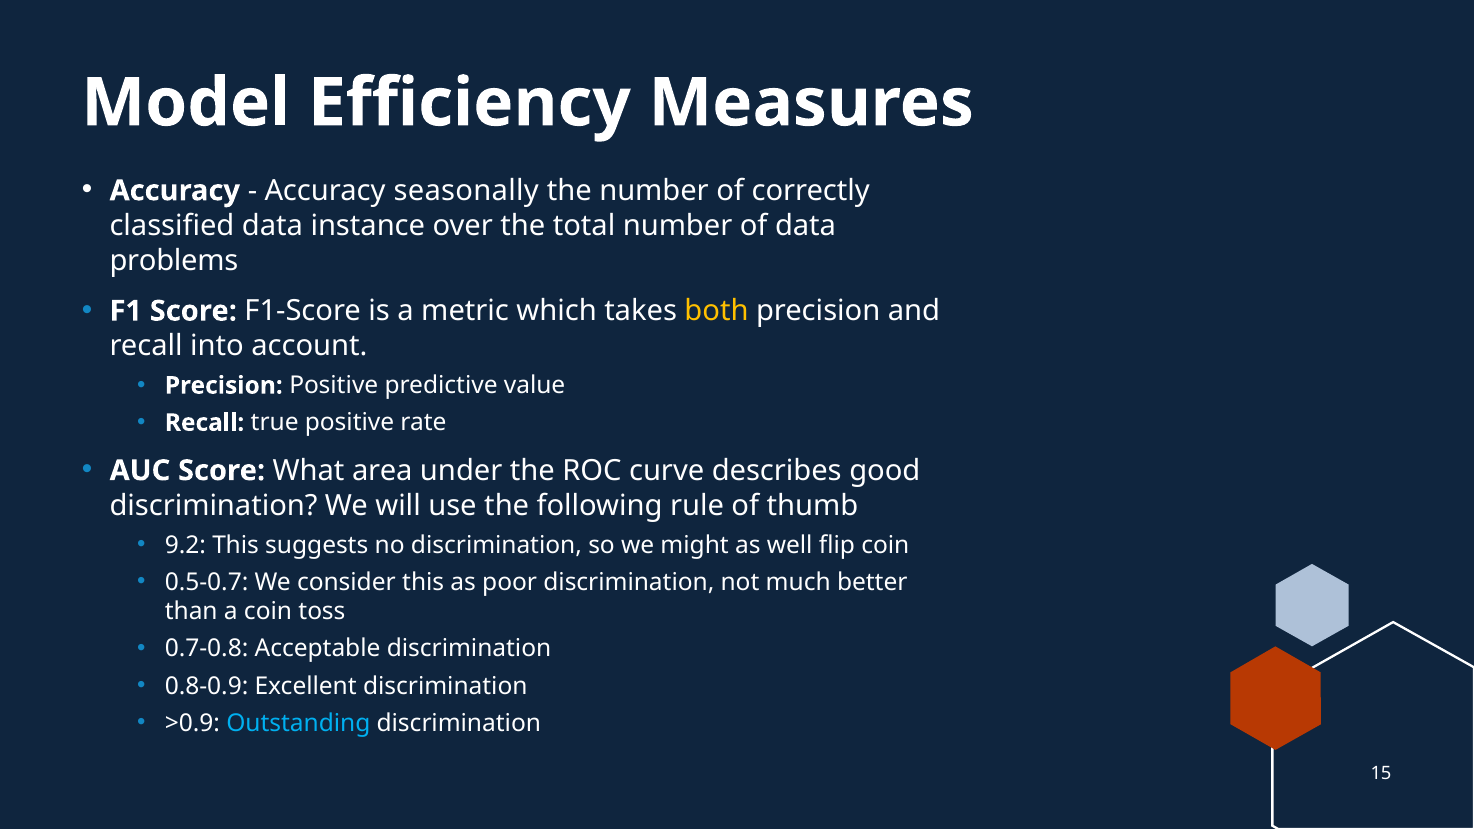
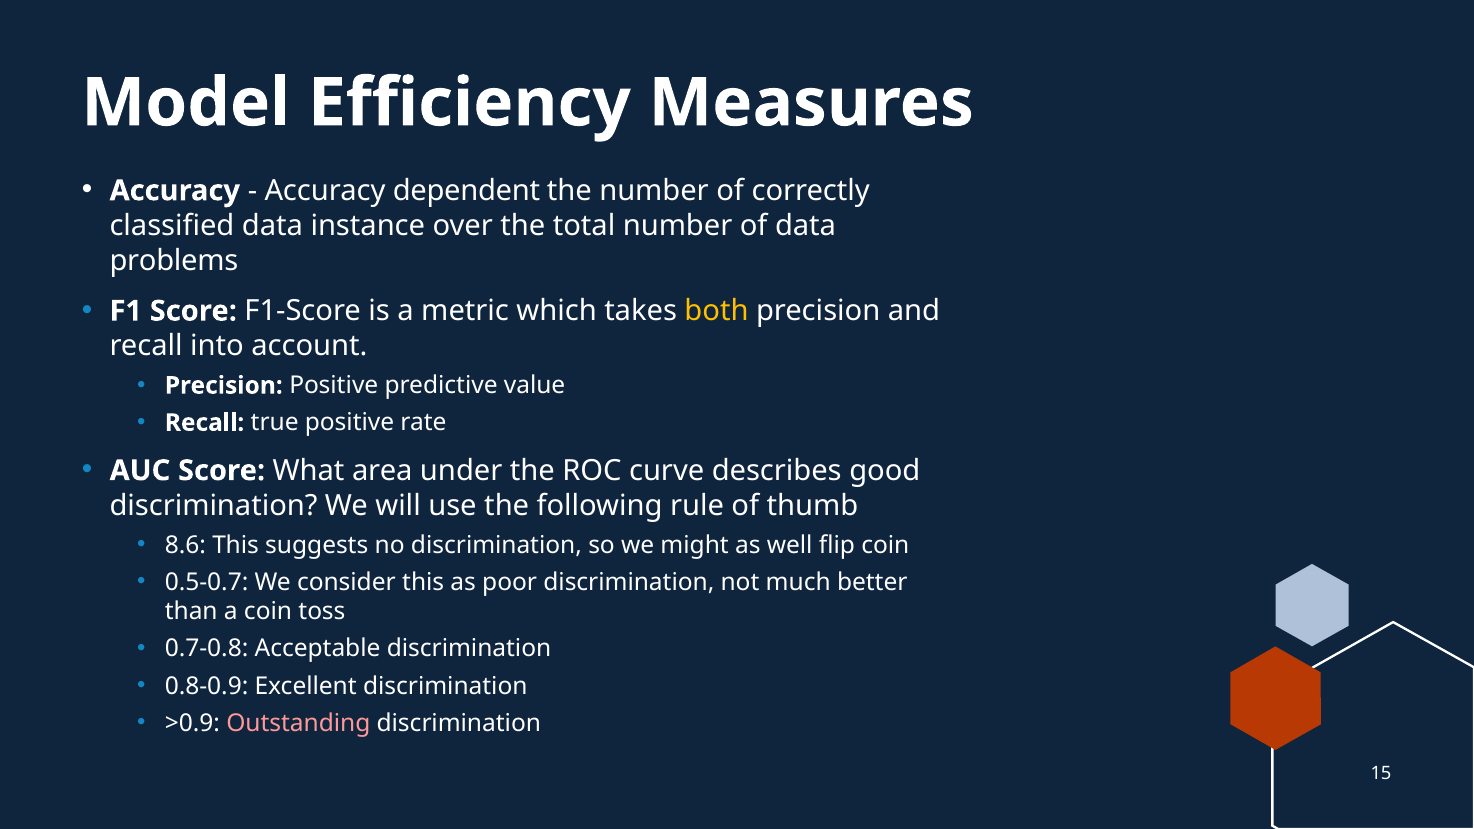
seasonally: seasonally -> dependent (466, 191)
9.2: 9.2 -> 8.6 (185, 545)
Outstanding colour: light blue -> pink (298, 723)
